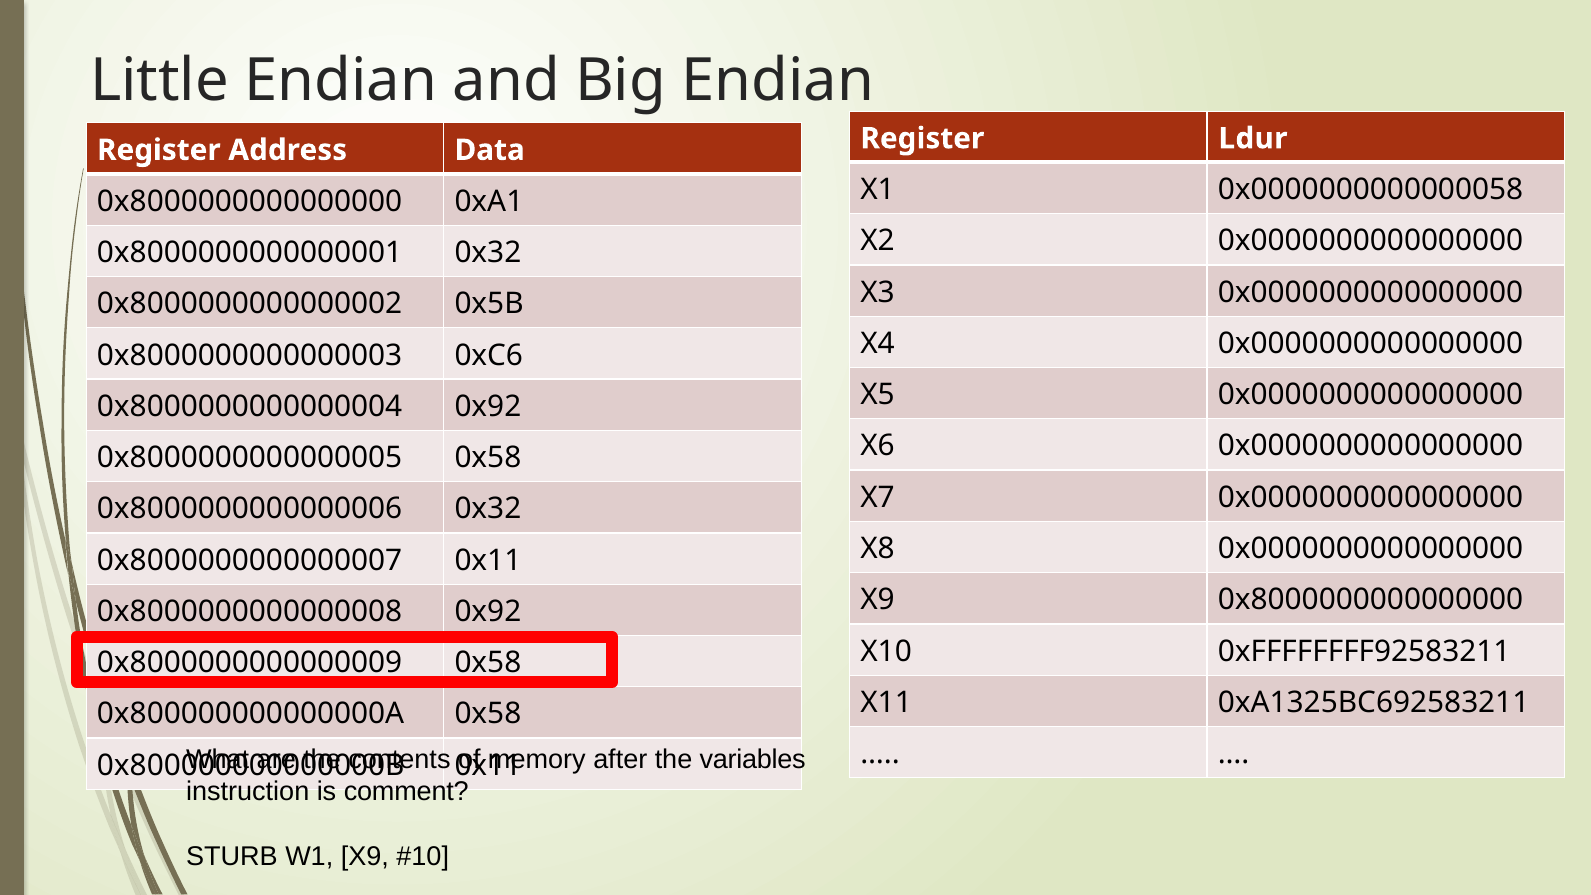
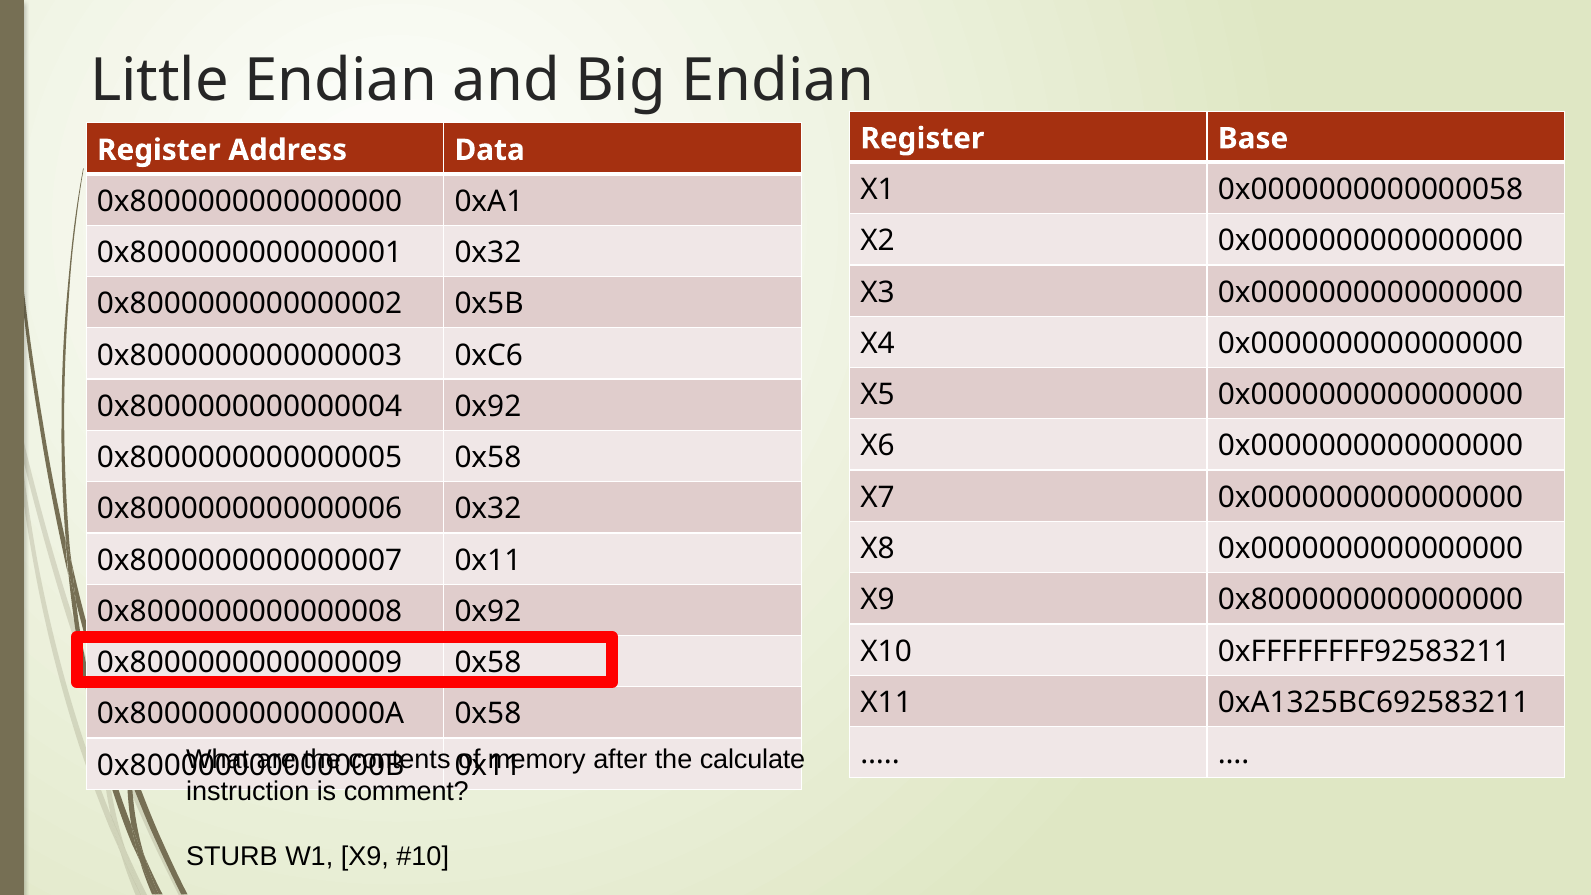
Ldur: Ldur -> Base (1253, 138)
variables: variables -> calculate (753, 759)
